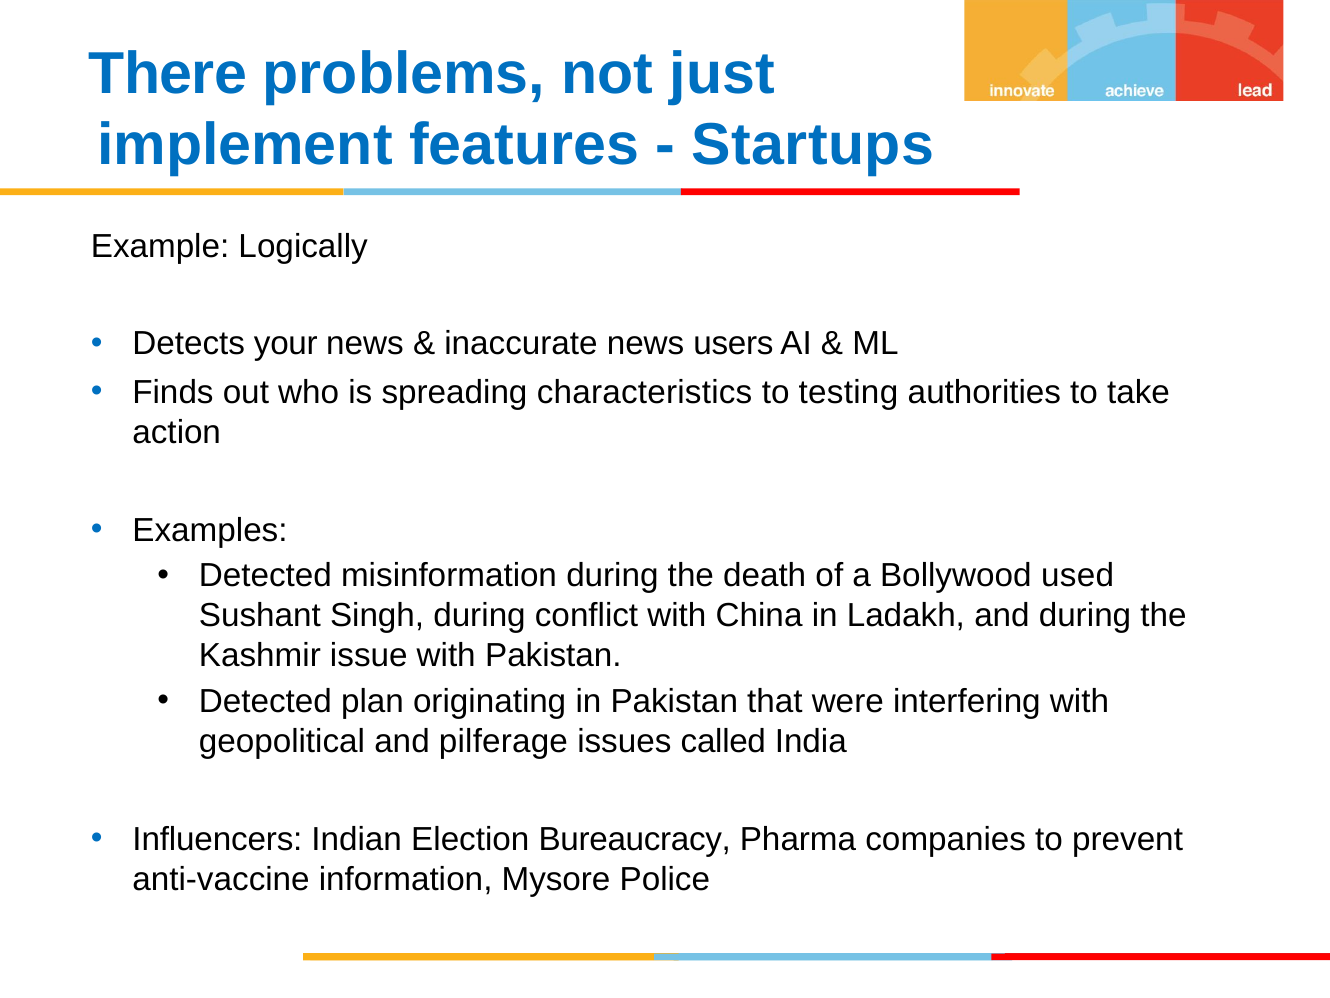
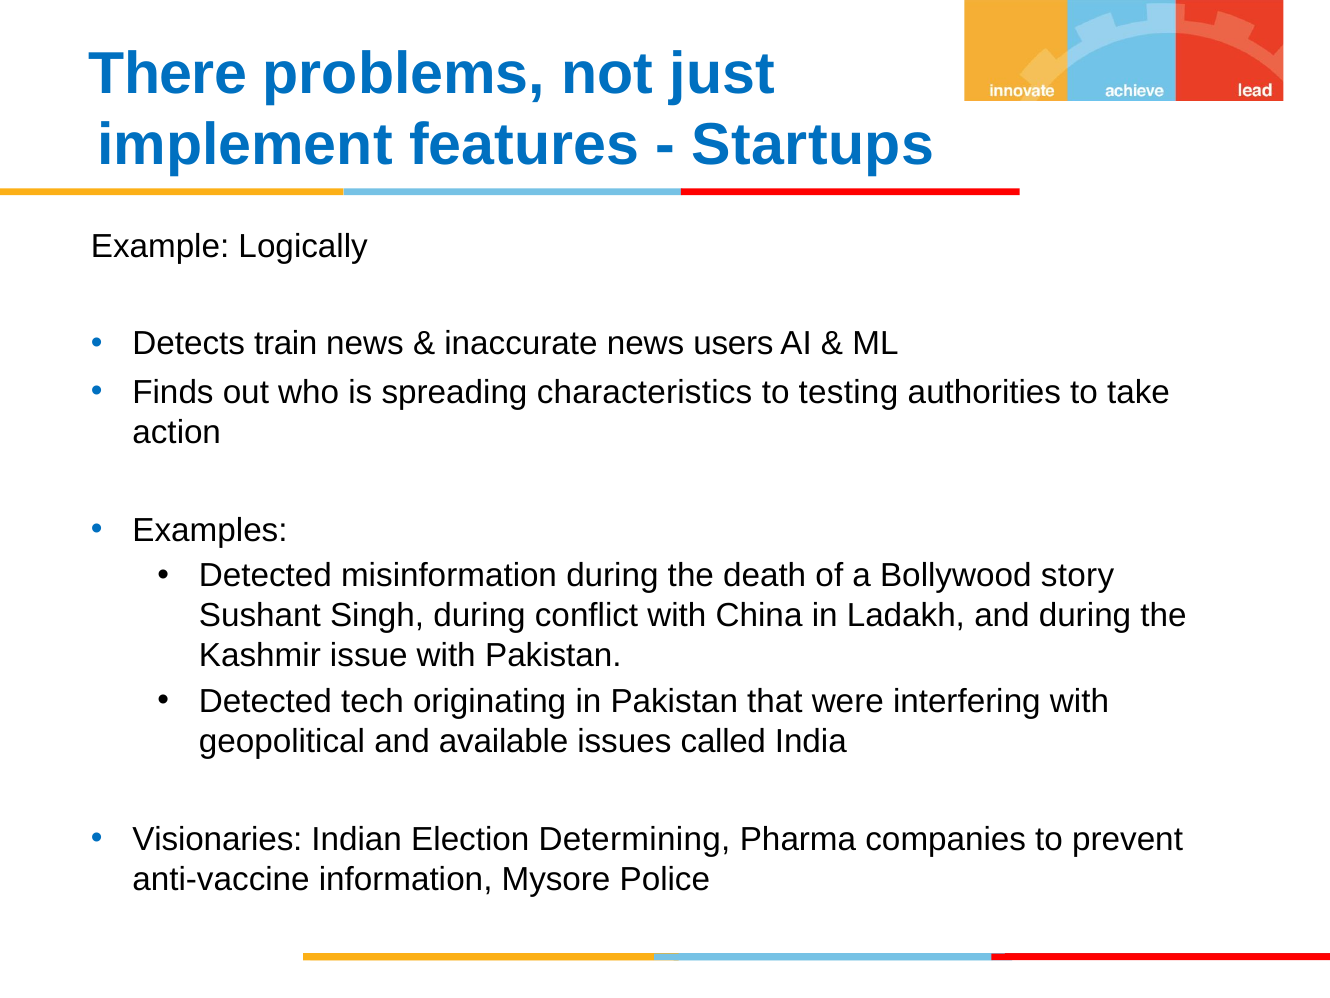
your: your -> train (286, 344)
used: used -> story (1078, 576)
plan: plan -> tech (373, 701)
pilferage: pilferage -> available (504, 741)
Influencers: Influencers -> Visionaries (217, 839)
Bureaucracy: Bureaucracy -> Determining (634, 839)
